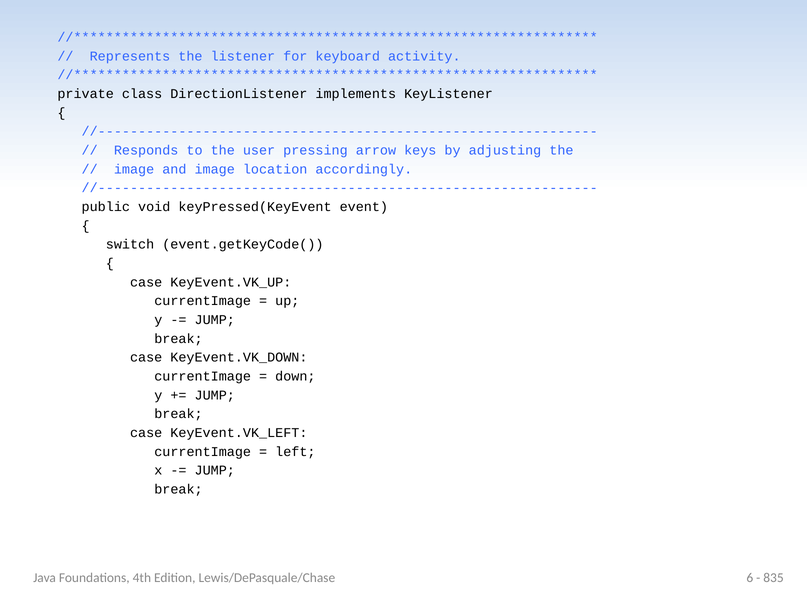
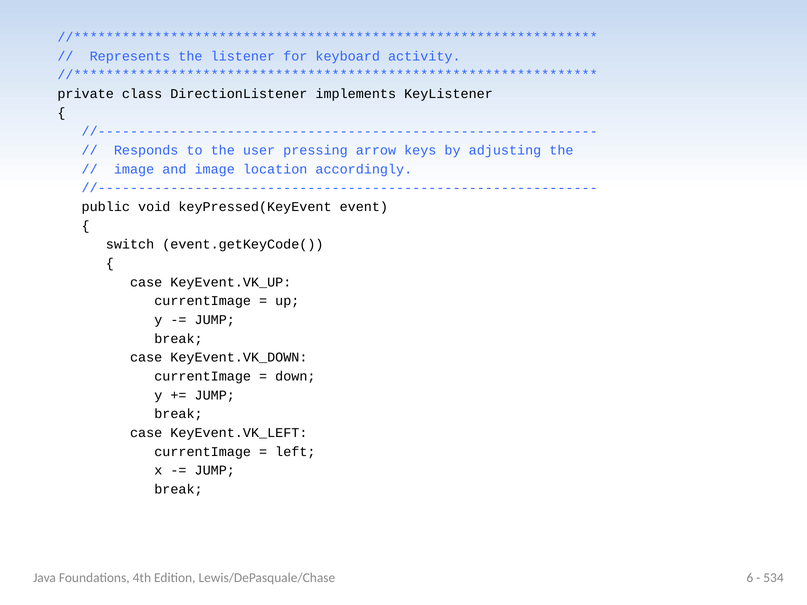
835: 835 -> 534 (774, 578)
